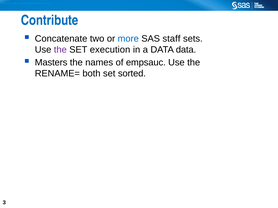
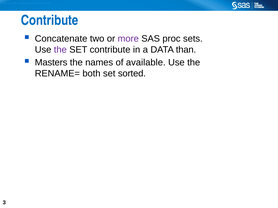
more colour: blue -> purple (128, 39)
staff: staff -> proc (171, 39)
SET execution: execution -> contribute (110, 50)
DATA data: data -> than (186, 50)
empsauc: empsauc -> available (146, 63)
